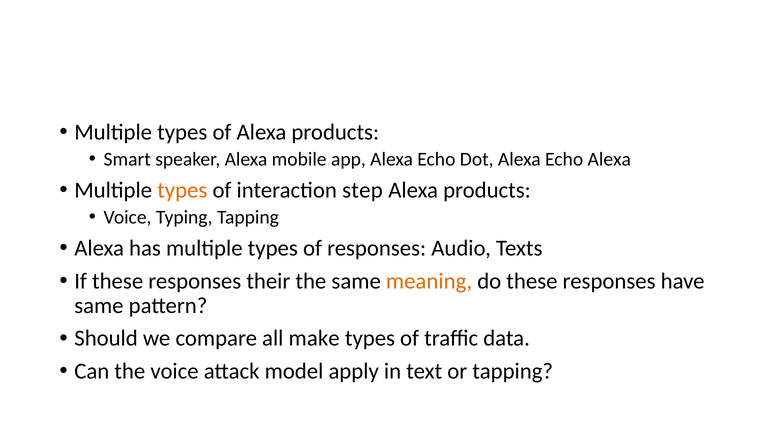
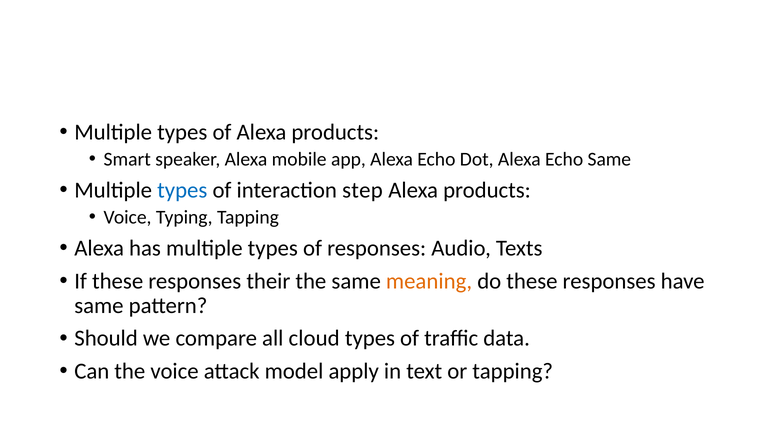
Echo Alexa: Alexa -> Same (609, 159)
types colour: orange -> blue (182, 190)
make: make -> cloud (314, 338)
